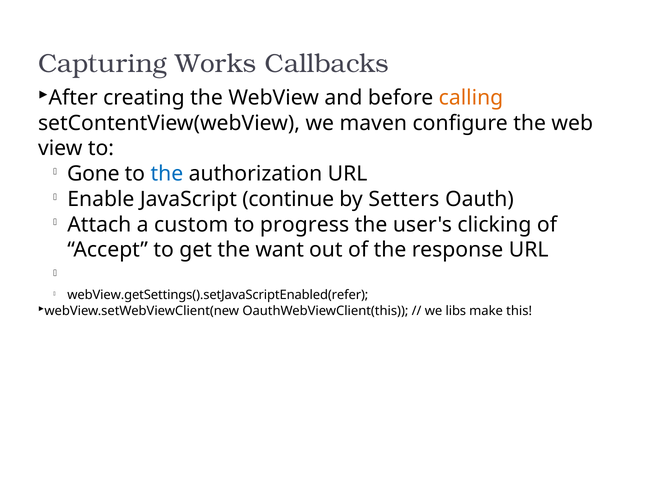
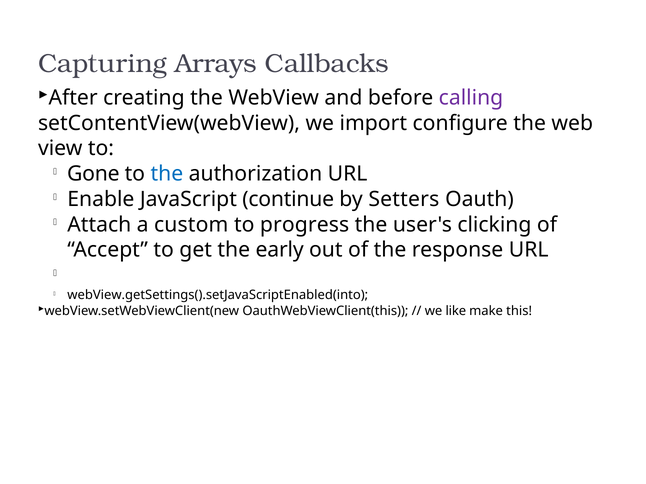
Works: Works -> Arrays (216, 64)
calling colour: orange -> purple (471, 98)
maven: maven -> import (373, 123)
want: want -> early (280, 250)
webView.getSettings().setJavaScriptEnabled(refer: webView.getSettings().setJavaScriptEnabled(refer -> webView.getSettings().setJavaScriptEnabled(into (218, 295)
libs: libs -> like (456, 311)
